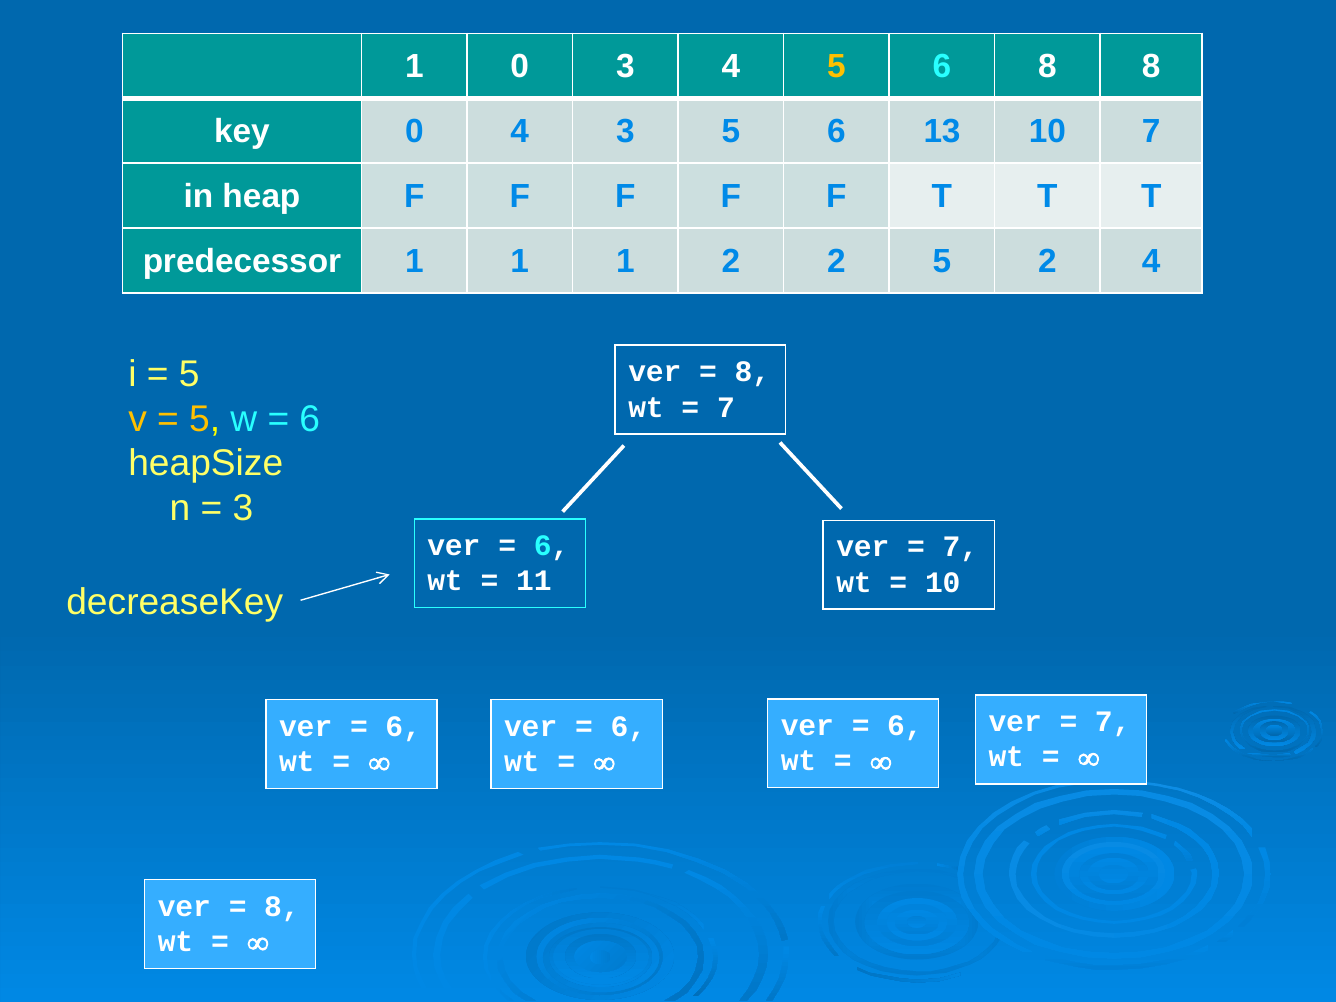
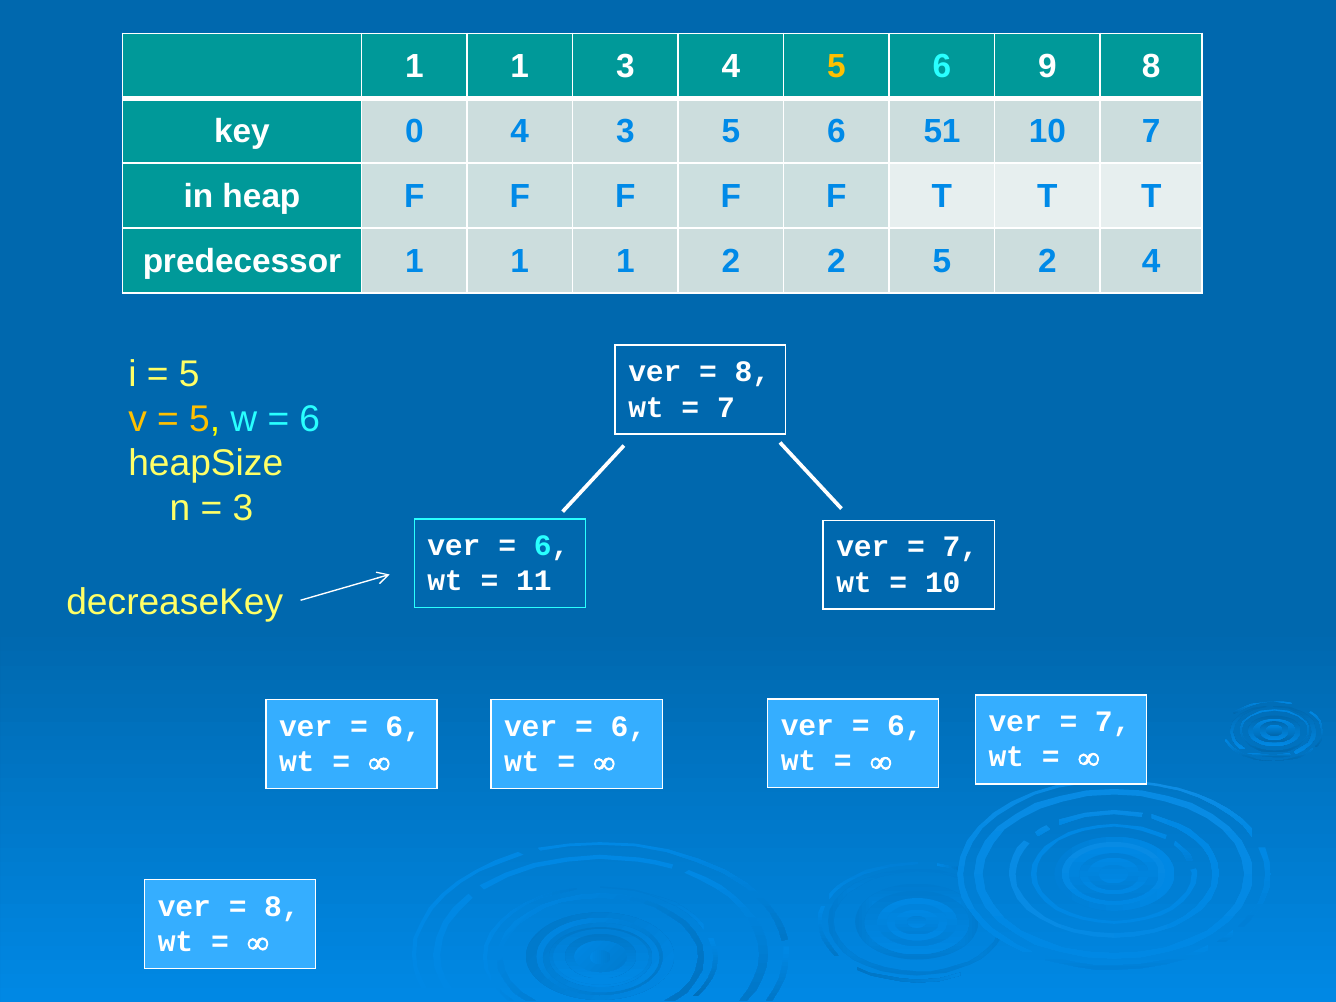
0: 0 -> 1 (520, 66)
6 8: 8 -> 9 (1047, 66)
13: 13 -> 51 (942, 131)
